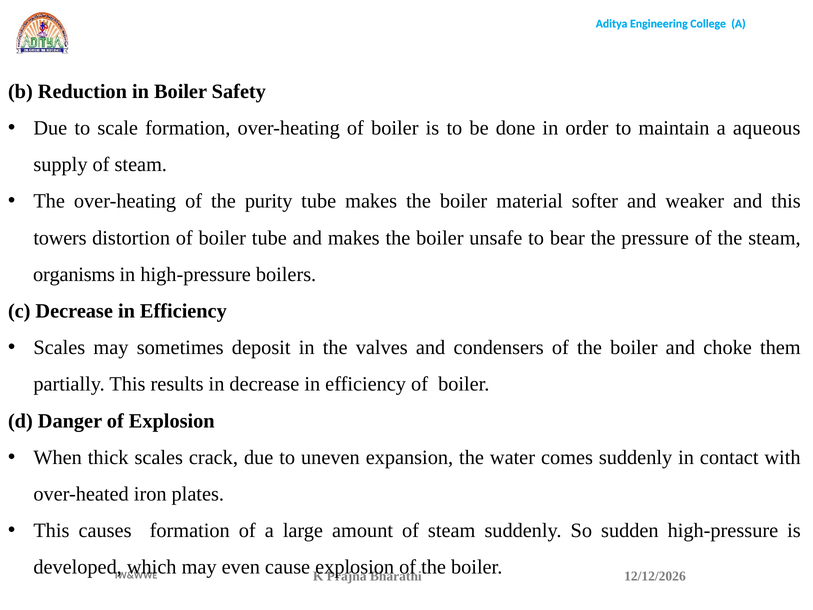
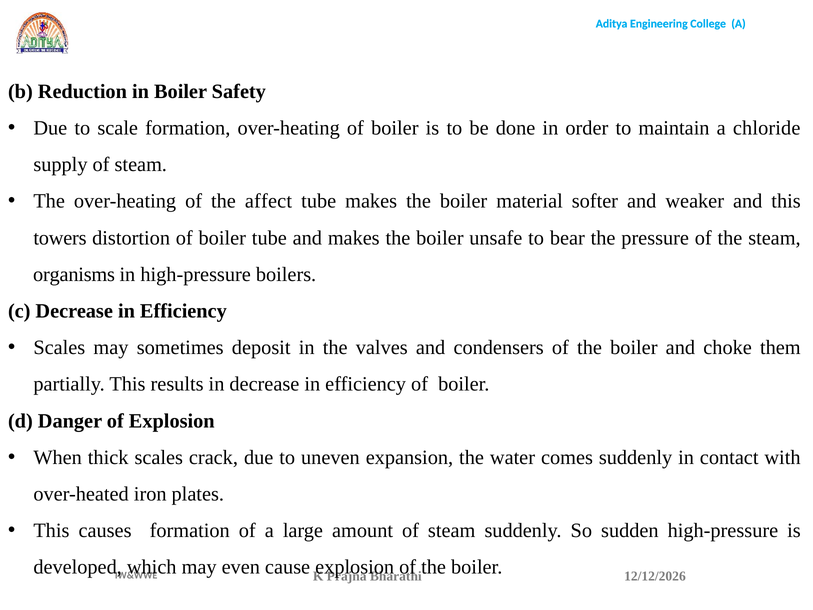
aqueous: aqueous -> chloride (767, 128)
purity: purity -> affect (268, 201)
